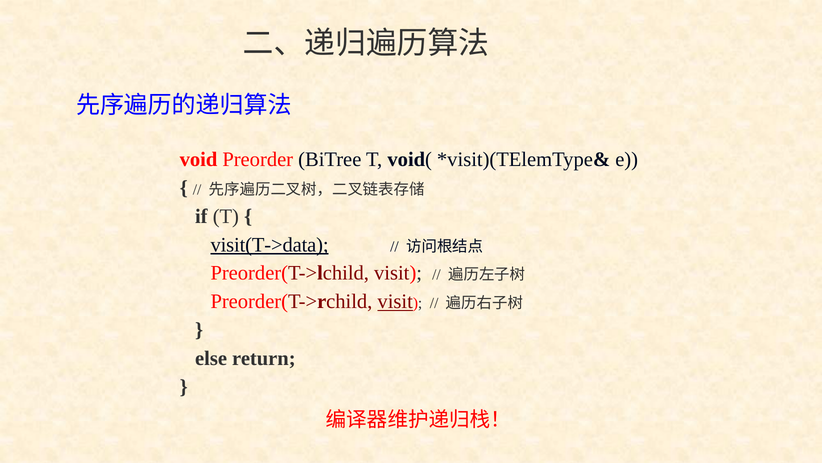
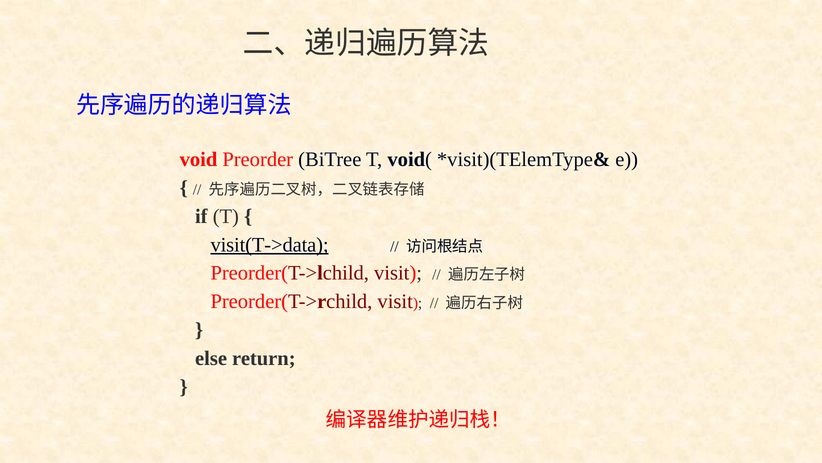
visit underline: present -> none (395, 301)
